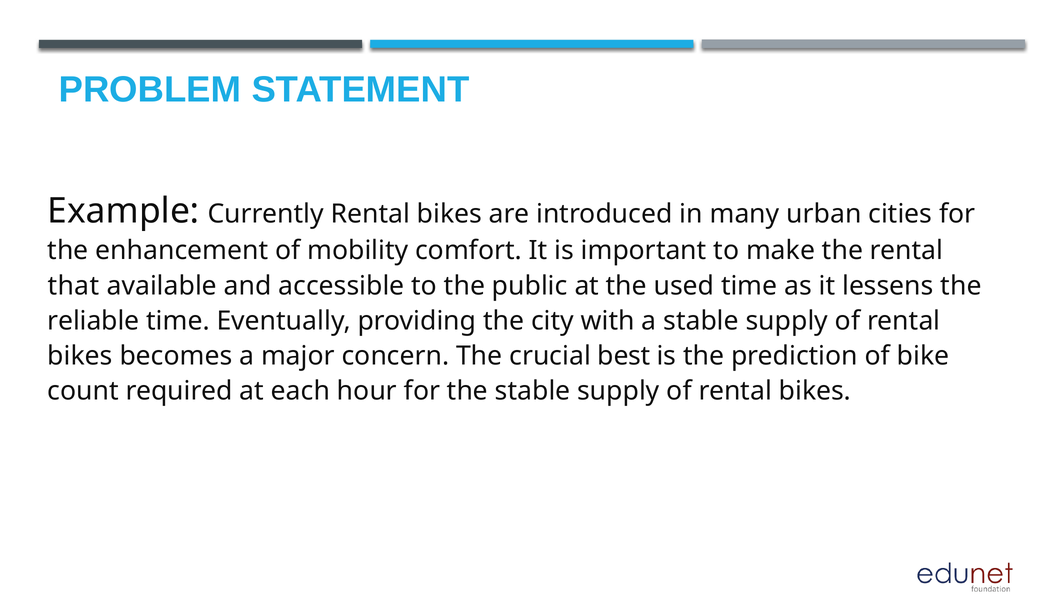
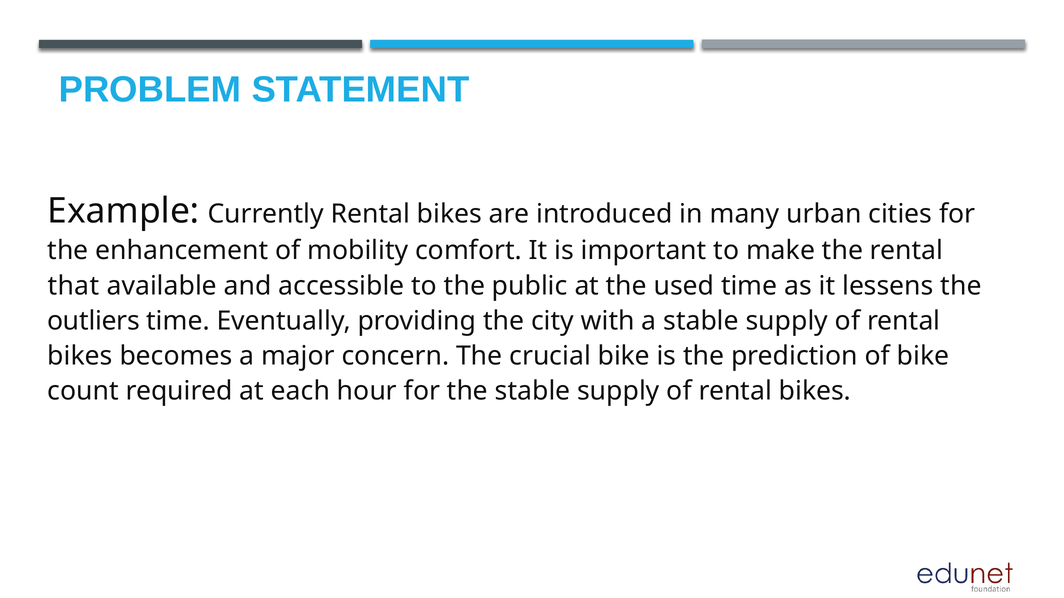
reliable: reliable -> outliers (94, 321)
crucial best: best -> bike (624, 356)
